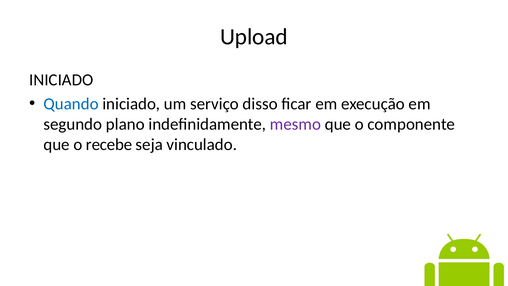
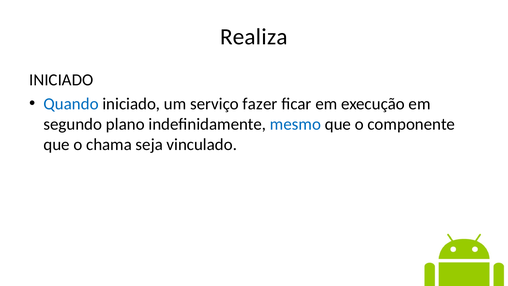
Upload: Upload -> Realiza (254, 37)
disso: disso -> fazer (260, 104)
mesmo colour: purple -> blue (295, 124)
recebe: recebe -> chama (109, 144)
